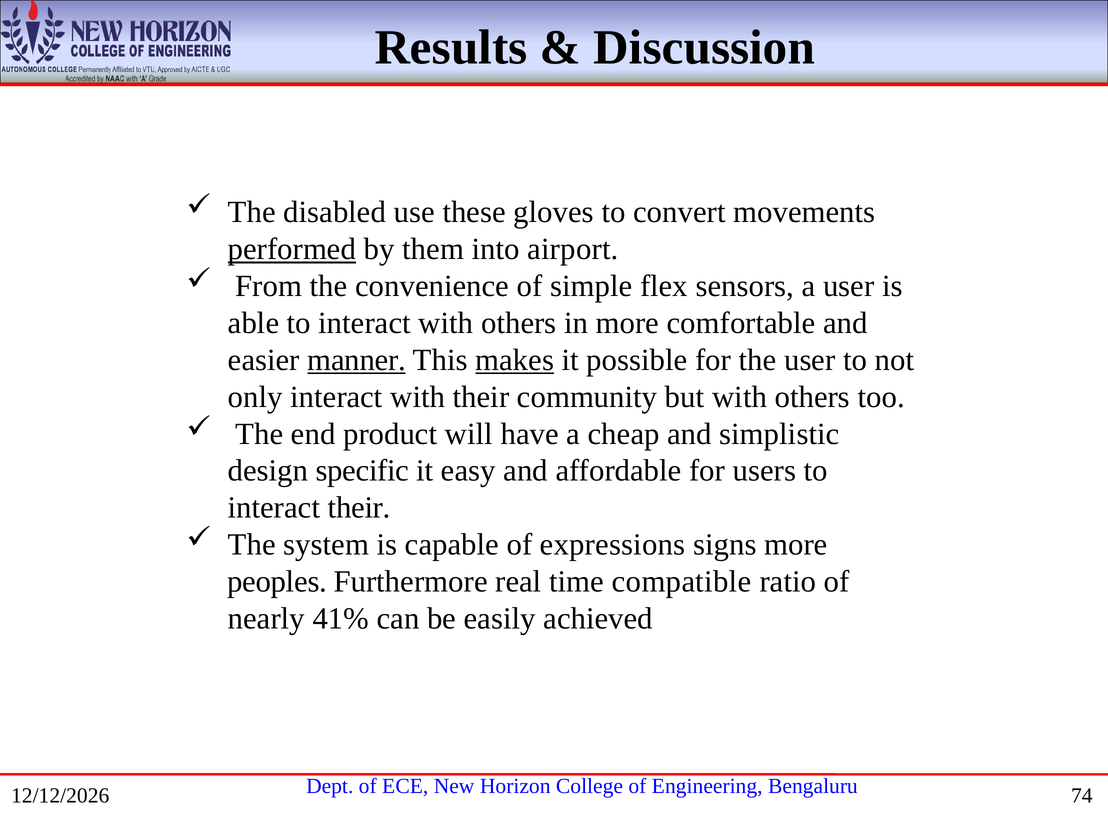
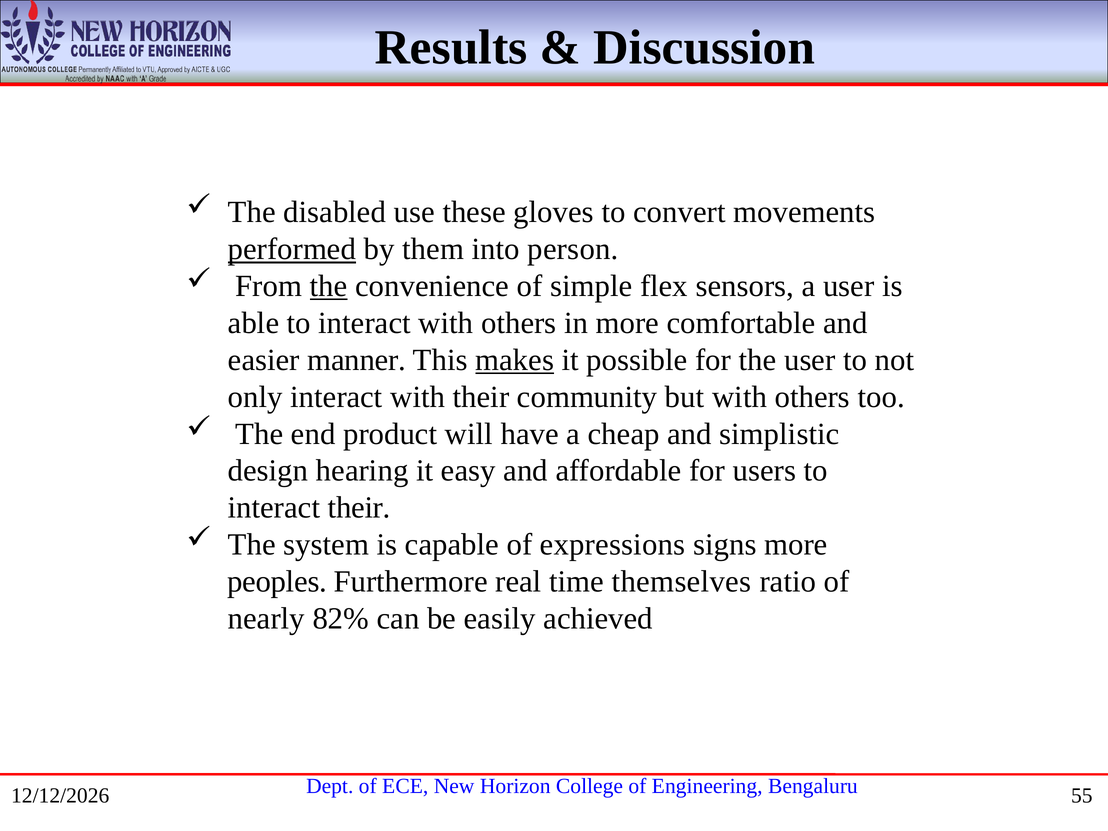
airport: airport -> person (573, 249)
the underline: none -> present (329, 286)
manner underline: present -> none (357, 360)
specific: specific -> hearing (362, 471)
compatible: compatible -> themselves (682, 582)
41%: 41% -> 82% (341, 619)
74: 74 -> 55 (1082, 796)
